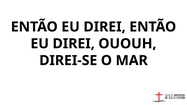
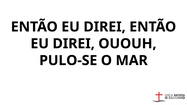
DIREI-SE: DIREI-SE -> PULO-SE (68, 61)
